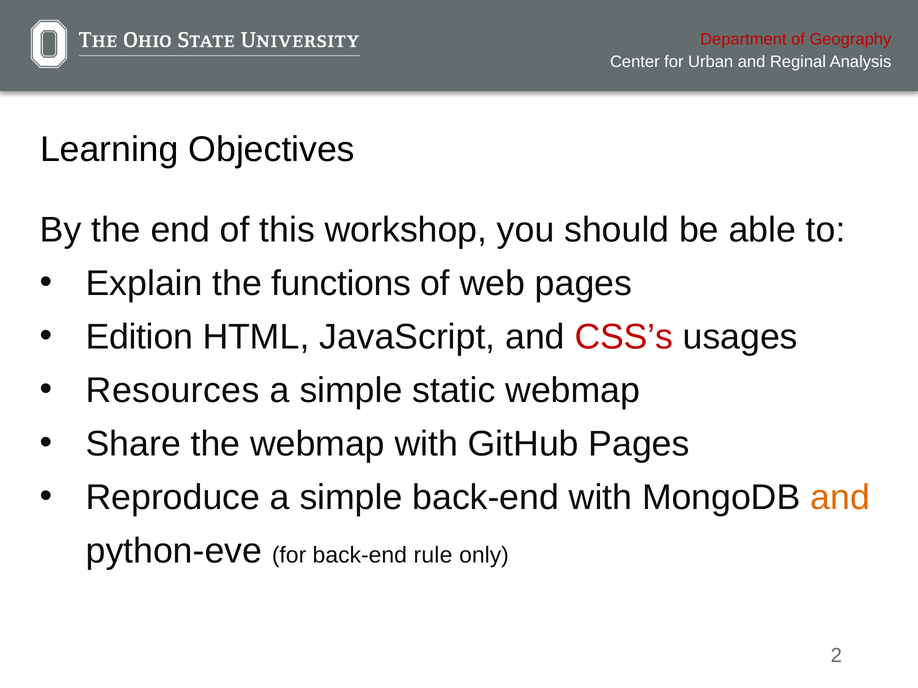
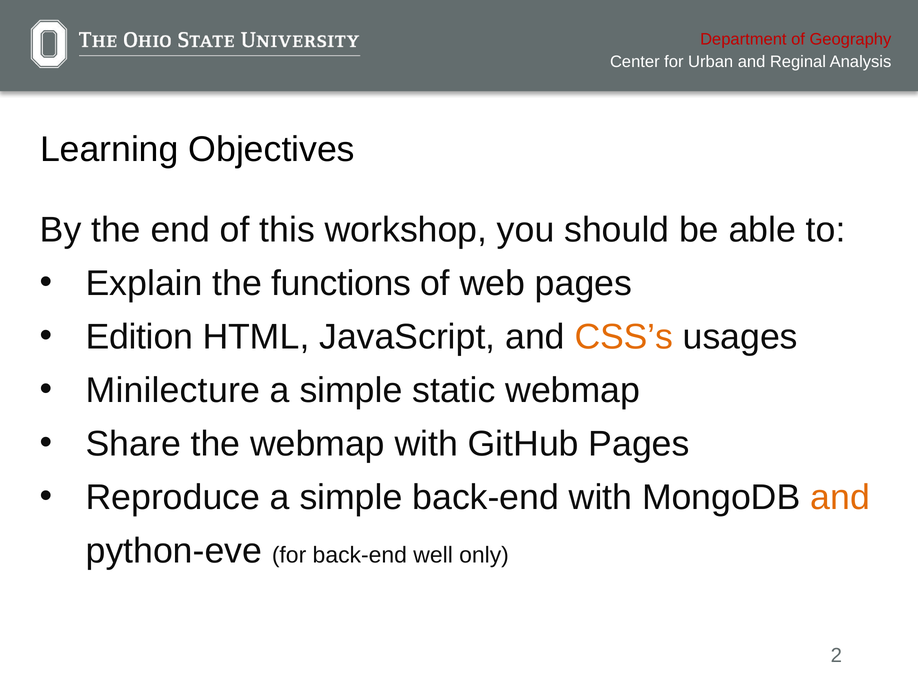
CSS’s colour: red -> orange (624, 337)
Resources: Resources -> Minilecture (173, 391)
rule: rule -> well (433, 556)
